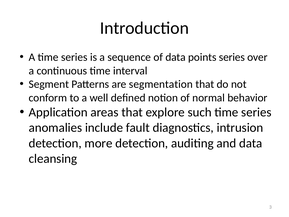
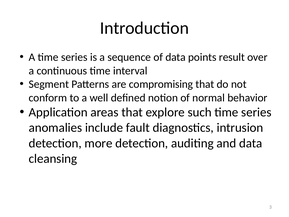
points series: series -> result (232, 57)
segmentation: segmentation -> compromising (161, 84)
